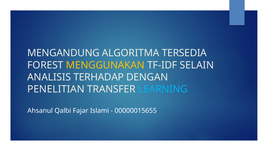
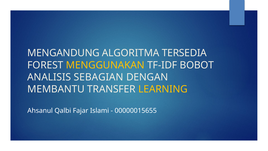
SELAIN: SELAIN -> BOBOT (197, 65)
TERHADAP: TERHADAP -> SEBAGIAN (99, 77)
PENELITIAN: PENELITIAN -> MEMBANTU (56, 89)
LEARNING colour: light blue -> yellow (163, 89)
